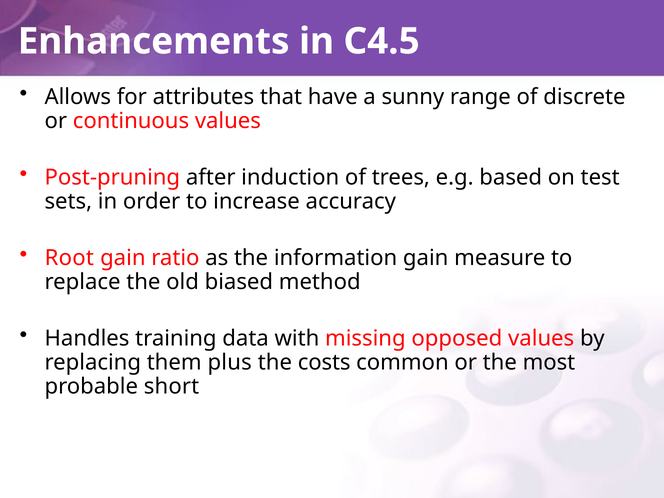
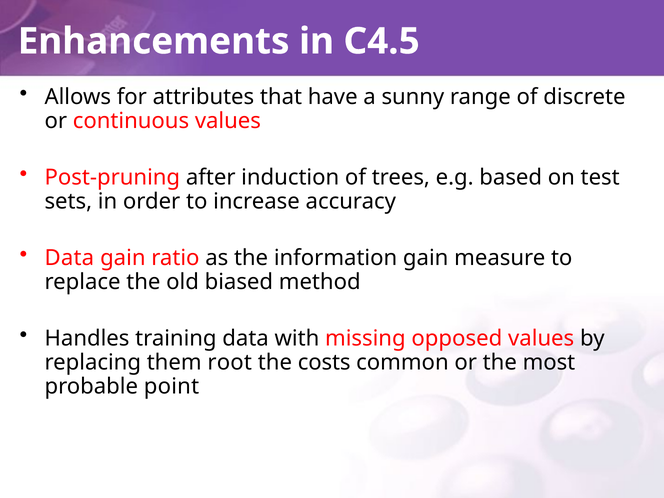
Root: Root -> Data (69, 258)
plus: plus -> root (230, 362)
short: short -> point (171, 386)
